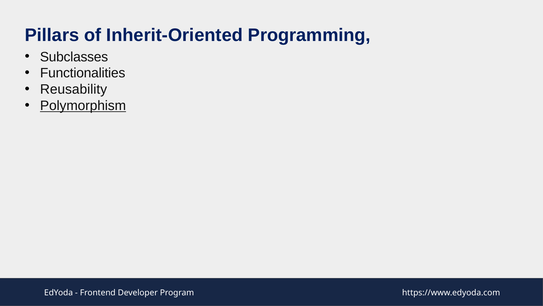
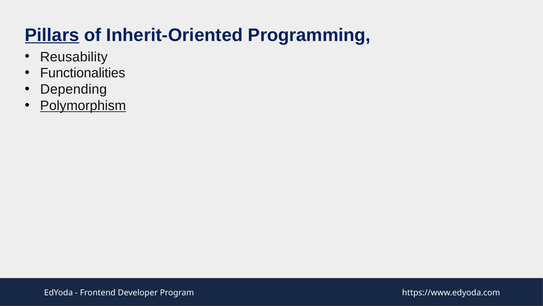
Pillars underline: none -> present (52, 35)
Subclasses: Subclasses -> Reusability (74, 57)
Reusability: Reusability -> Depending (74, 89)
